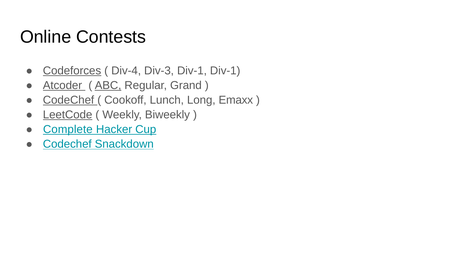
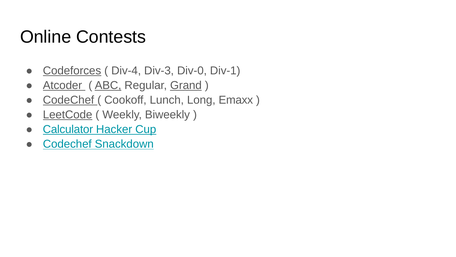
Div-3 Div-1: Div-1 -> Div-0 (192, 71)
Grand underline: none -> present (186, 85)
Complete: Complete -> Calculator (68, 129)
